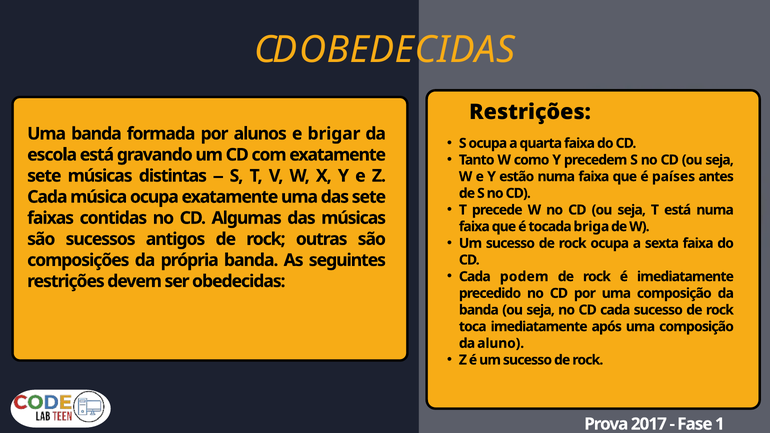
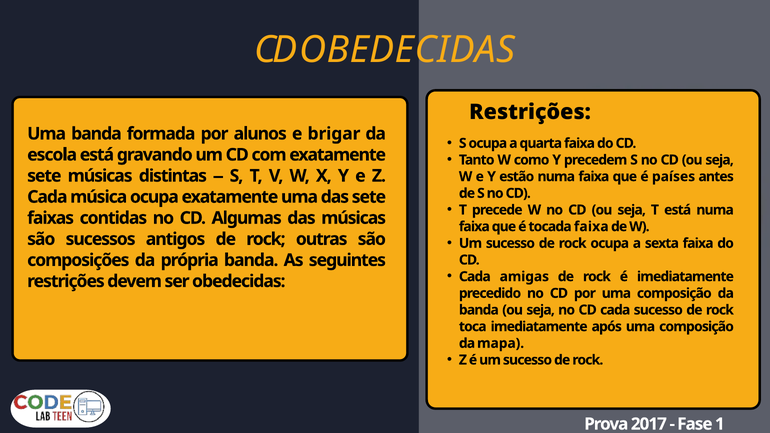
tocada briga: briga -> faixa (591, 227)
podem: podem -> amigas (524, 277)
aluno: aluno -> mapa (501, 343)
